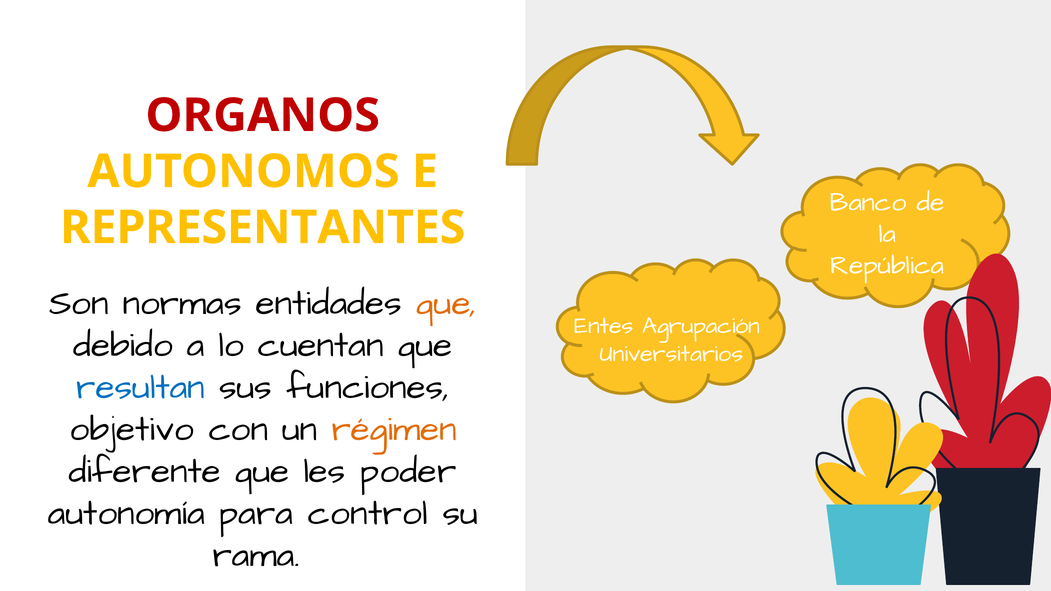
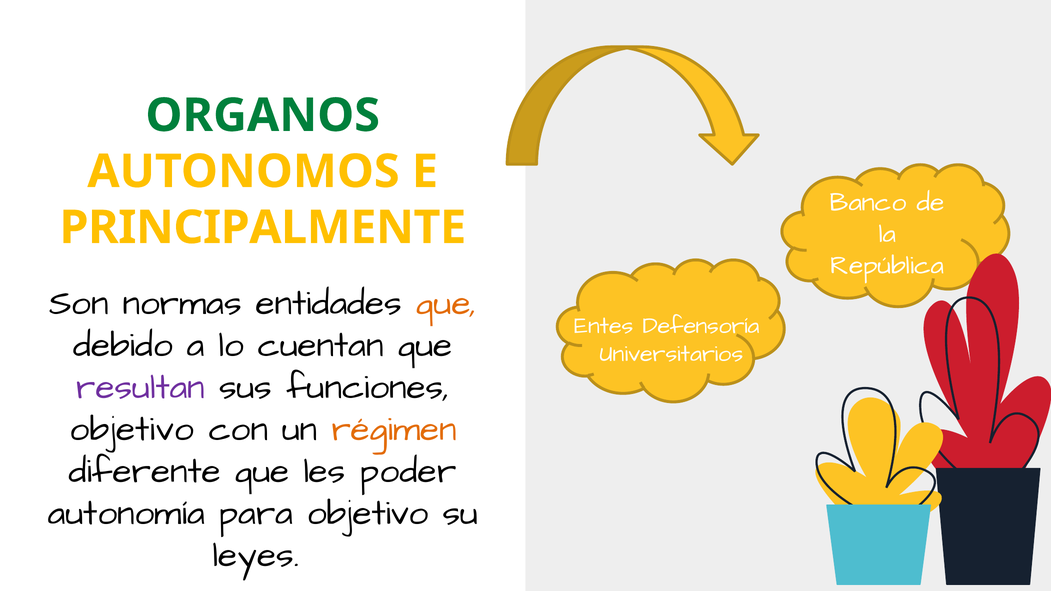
ORGANOS colour: red -> green (263, 116)
REPRESENTANTES: REPRESENTANTES -> PRINCIPALMENTE (263, 228)
Agrupación: Agrupación -> Defensoría (701, 326)
resultan colour: blue -> purple (141, 387)
para control: control -> objetivo (368, 513)
rama: rama -> leyes (256, 555)
